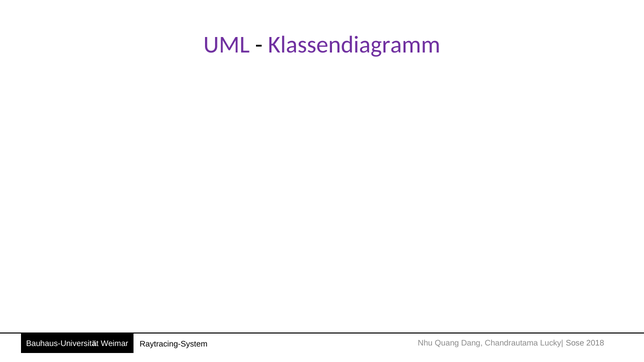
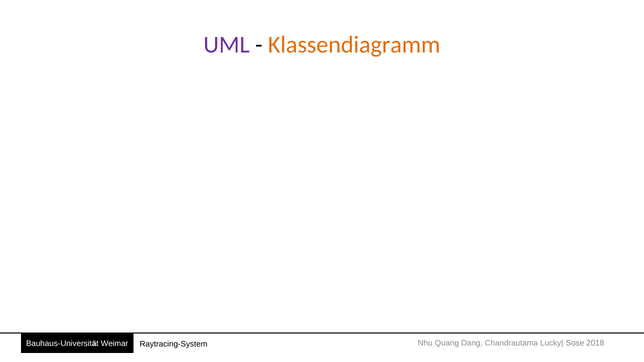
Klassendiagramm colour: purple -> orange (354, 45)
